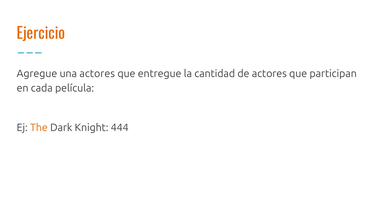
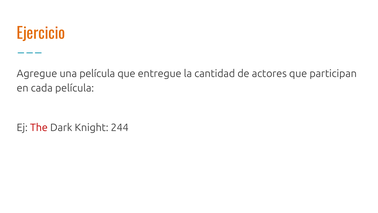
una actores: actores -> película (97, 73)
The colour: orange -> red (39, 127)
444: 444 -> 244 (120, 127)
